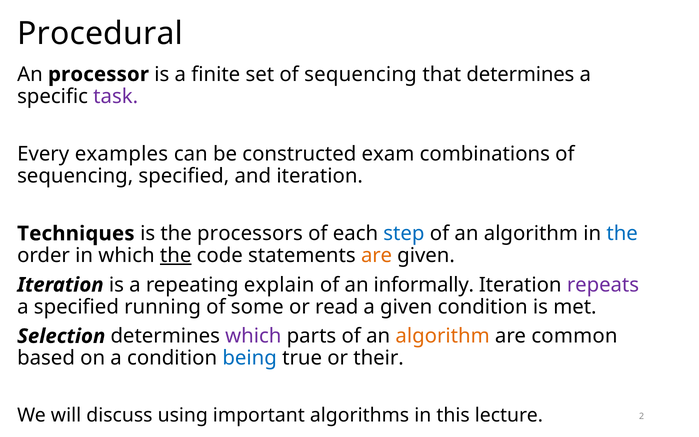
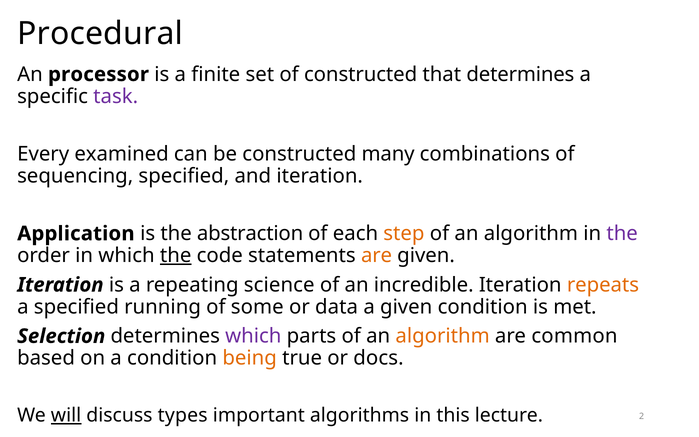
set of sequencing: sequencing -> constructed (361, 74)
examples: examples -> examined (122, 154)
exam: exam -> many (388, 154)
Techniques: Techniques -> Application (76, 233)
processors: processors -> abstraction (250, 233)
step colour: blue -> orange (404, 233)
the colour: blue -> purple (622, 233)
explain: explain -> science (279, 285)
informally: informally -> incredible (424, 285)
repeats colour: purple -> orange (603, 285)
read: read -> data (337, 307)
being colour: blue -> orange (250, 358)
their: their -> docs (379, 358)
will underline: none -> present (66, 415)
using: using -> types (183, 415)
